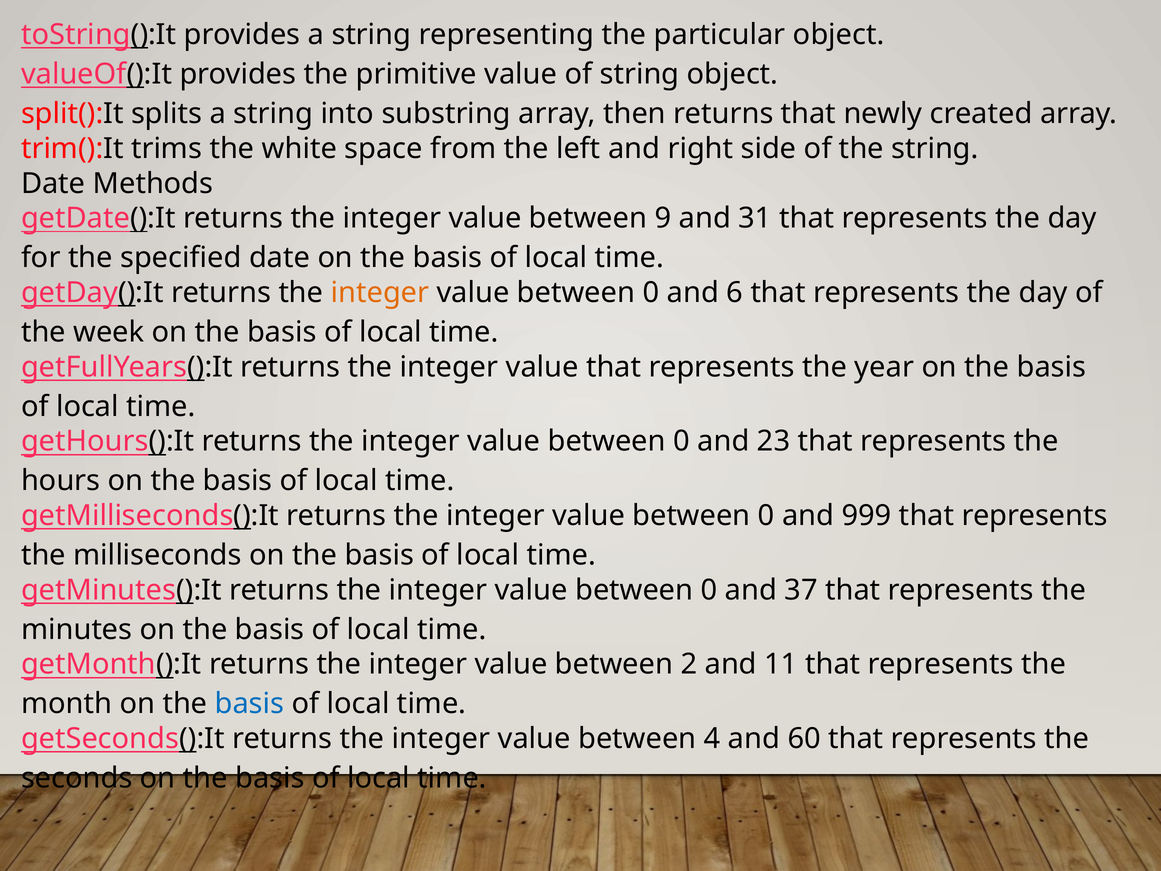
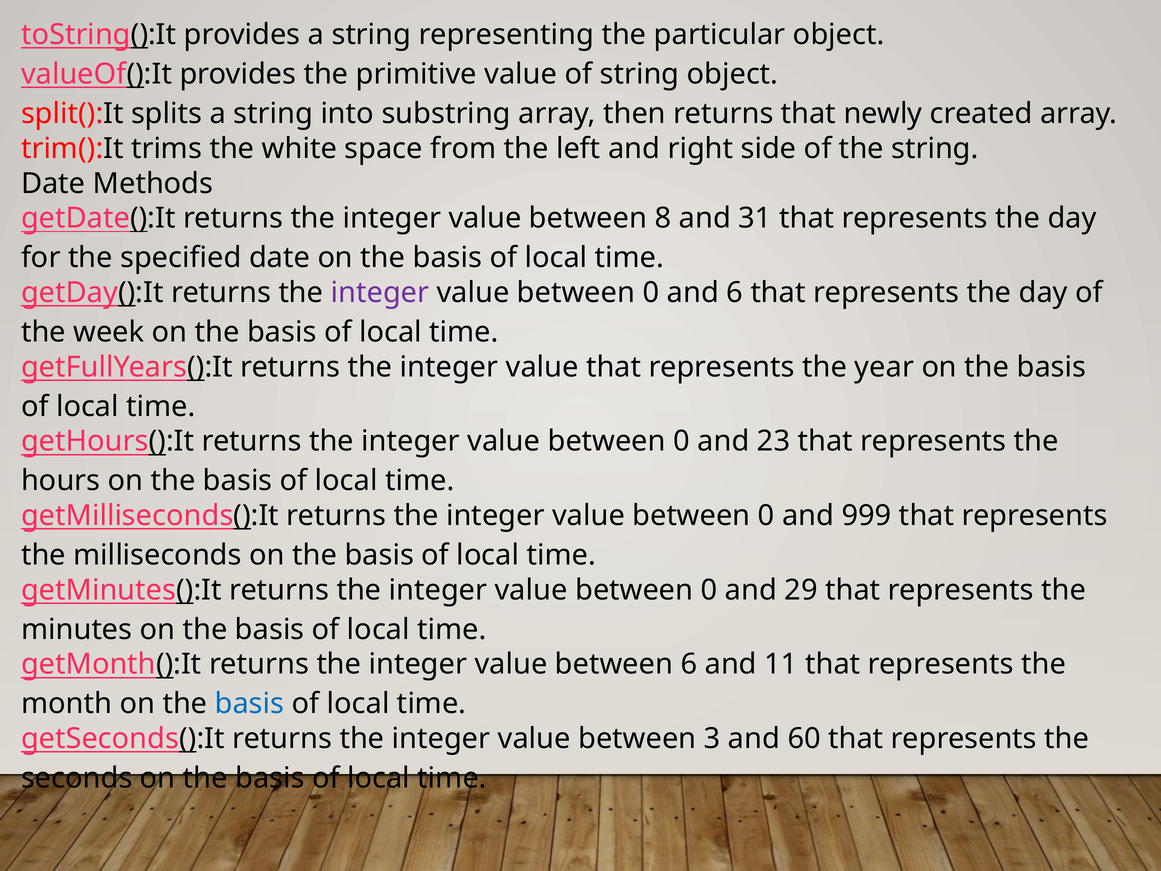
9: 9 -> 8 (663, 218)
integer colour: orange -> purple (380, 293)
37: 37 -> 29 (801, 590)
between 2: 2 -> 6 (689, 664)
4: 4 -> 3 (712, 739)
